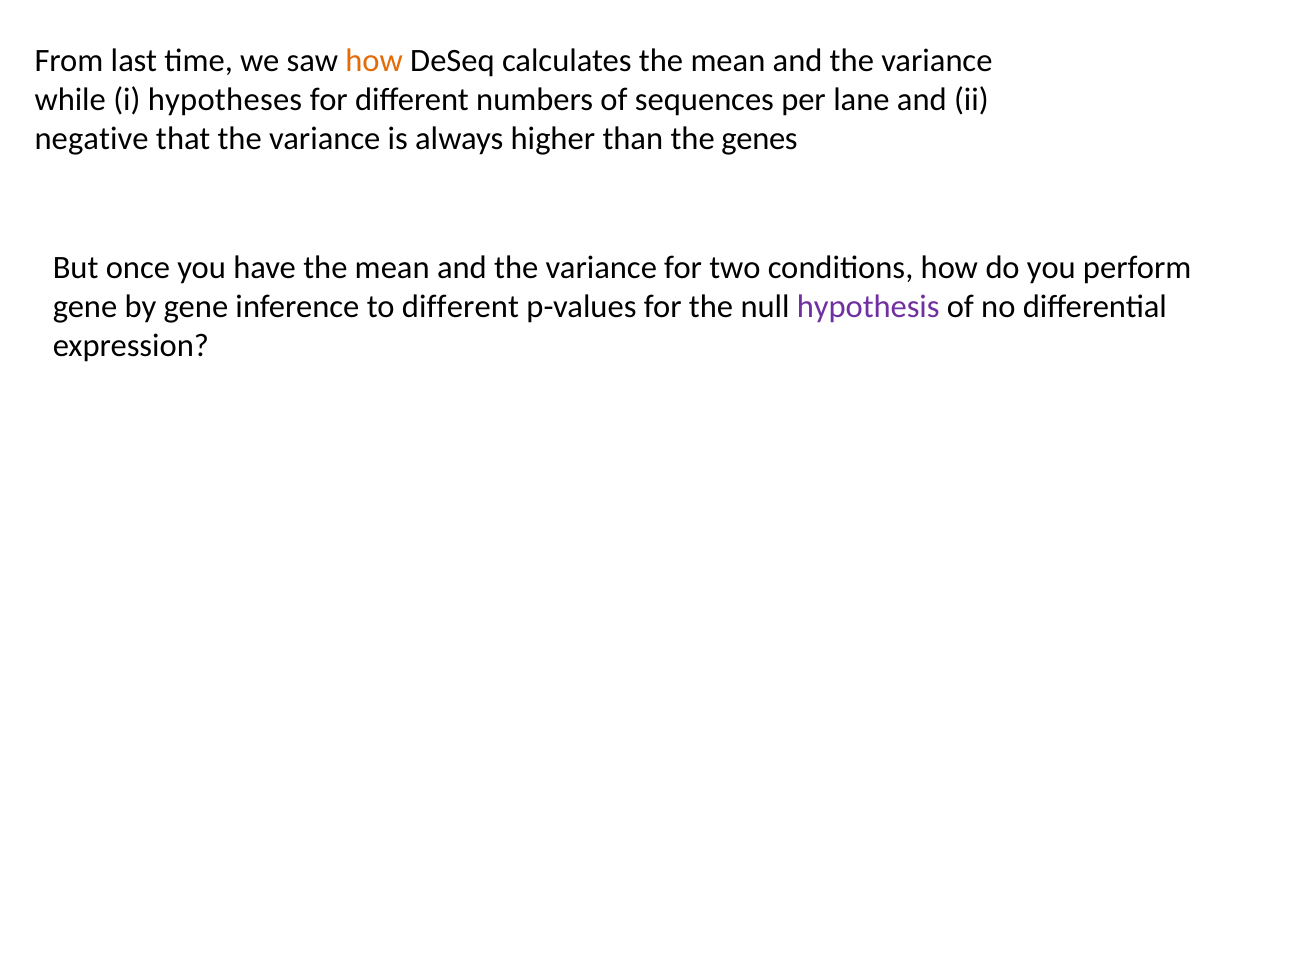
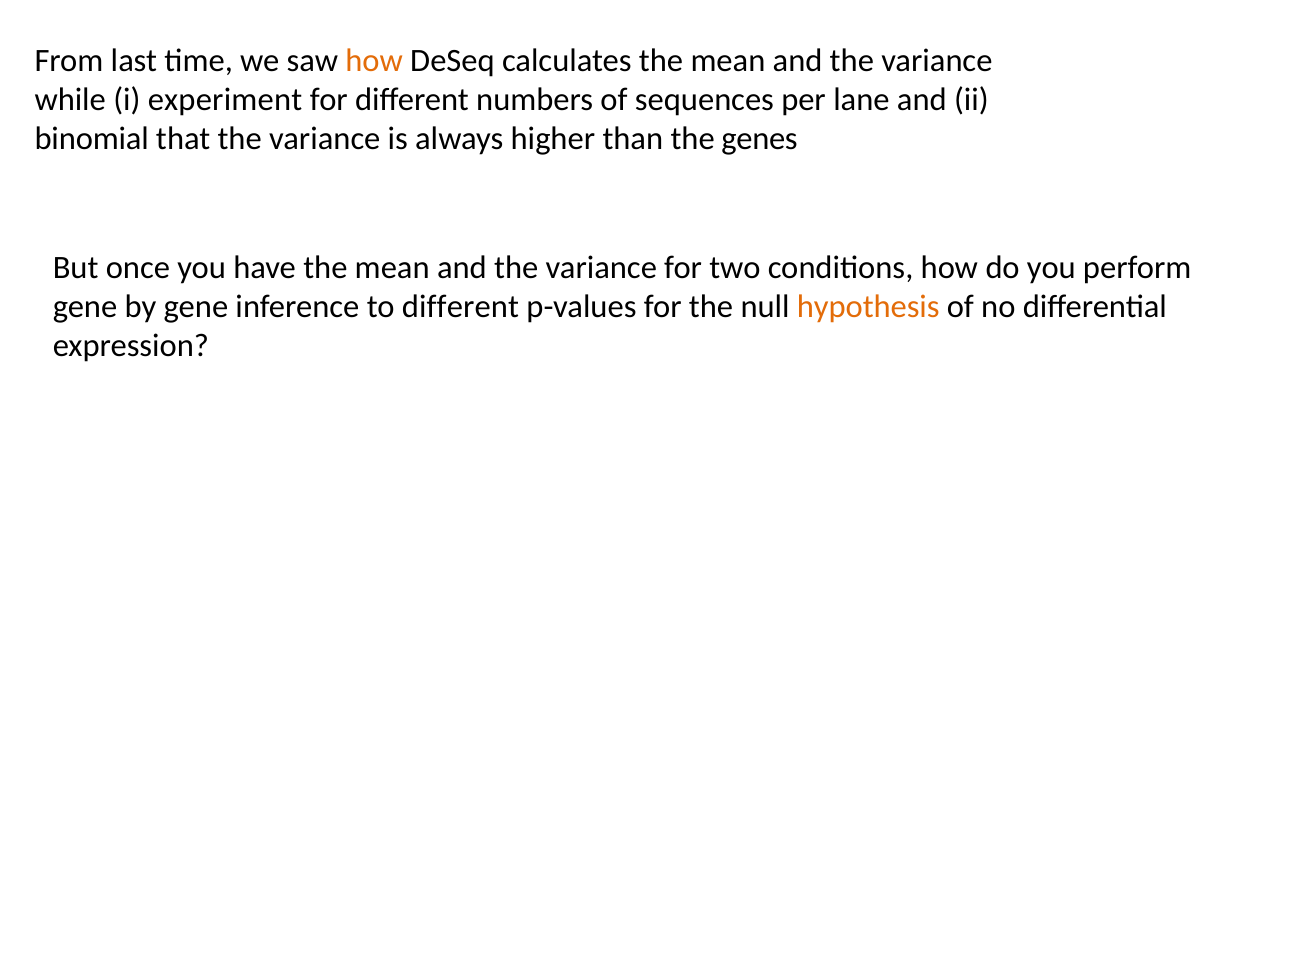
hypotheses: hypotheses -> experiment (225, 100)
negative: negative -> binomial (92, 139)
hypothesis colour: purple -> orange (868, 306)
